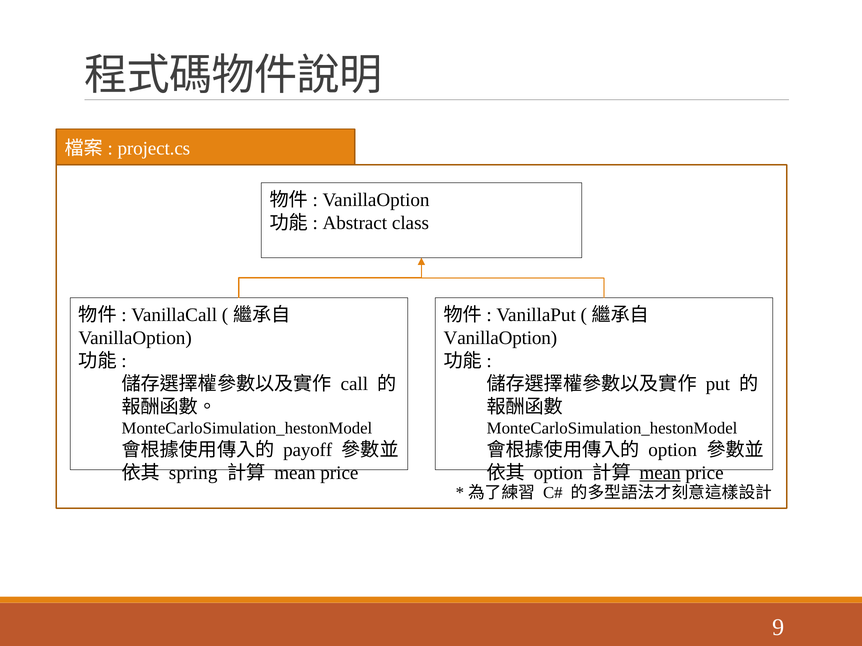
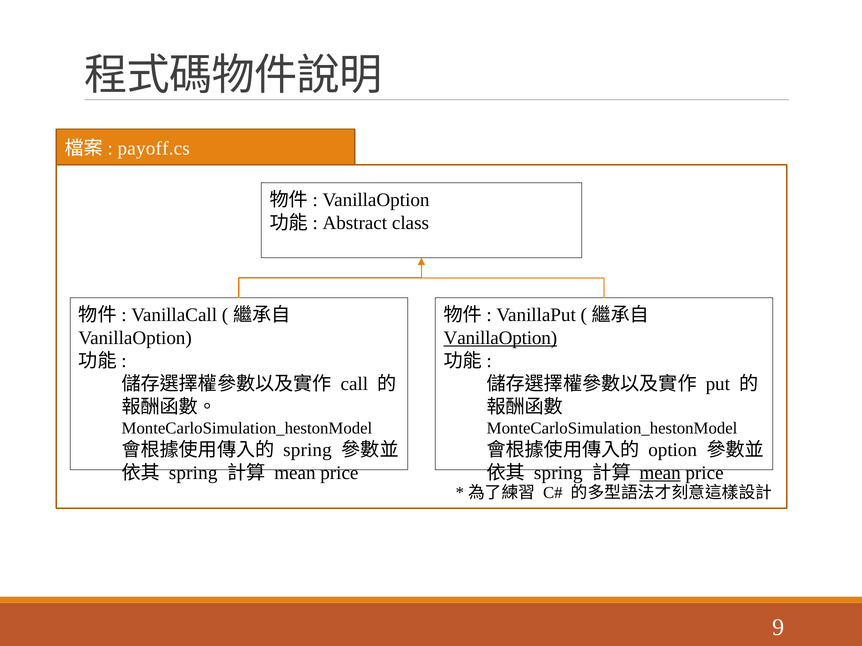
project.cs: project.cs -> payoff.cs (154, 148)
VanillaOption underline: none -> present (500, 338)
payoff: payoff -> spring (307, 450)
option: option -> spring (558, 473)
